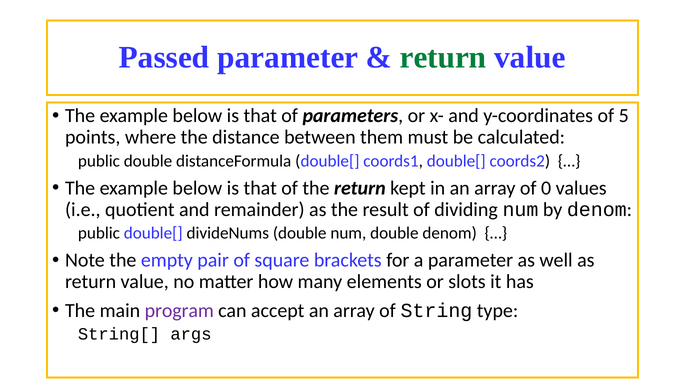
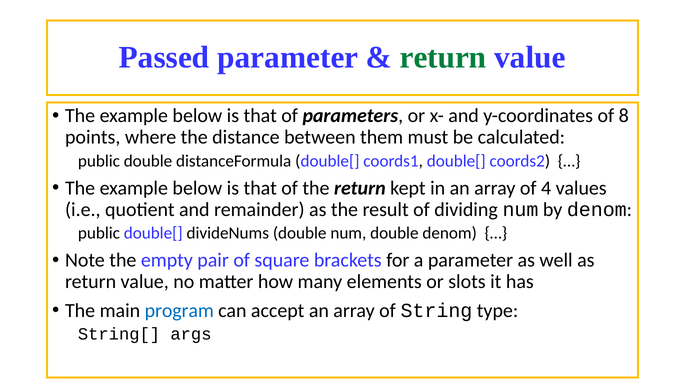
5: 5 -> 8 (624, 116)
0: 0 -> 4 (546, 188)
program colour: purple -> blue (179, 311)
